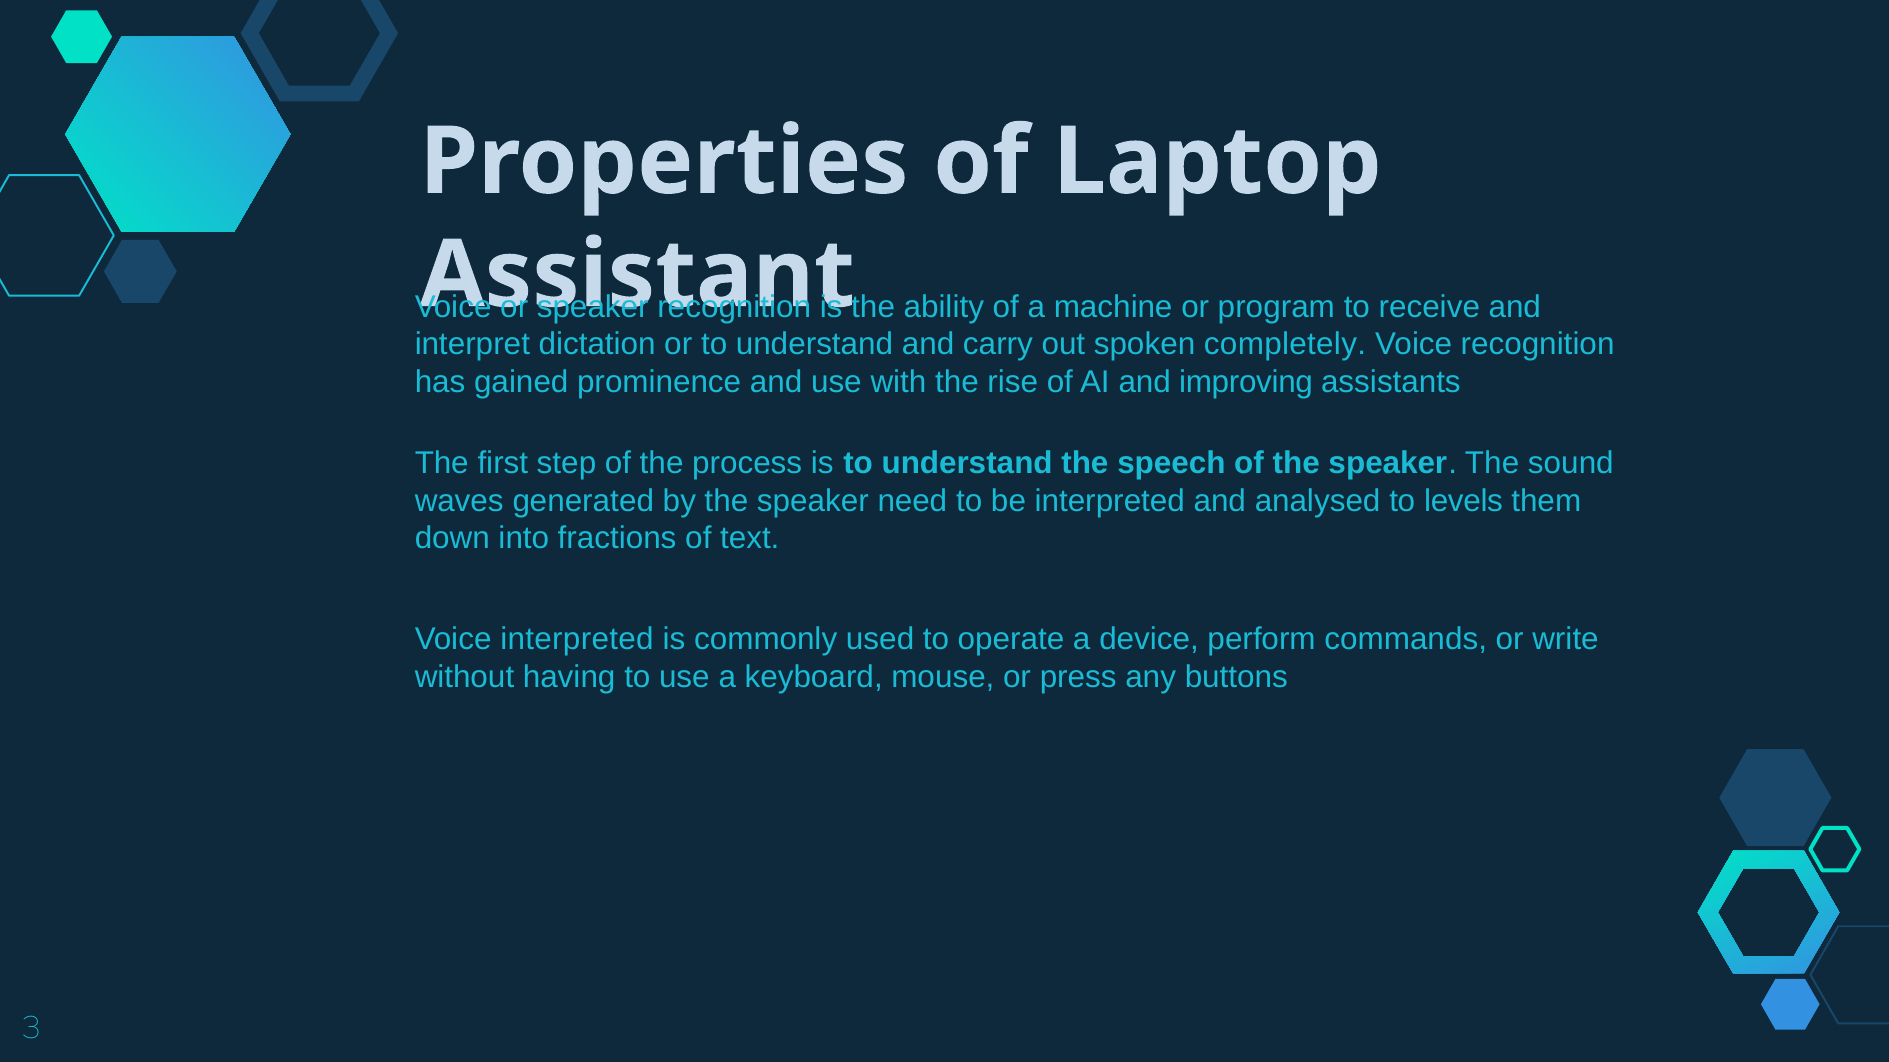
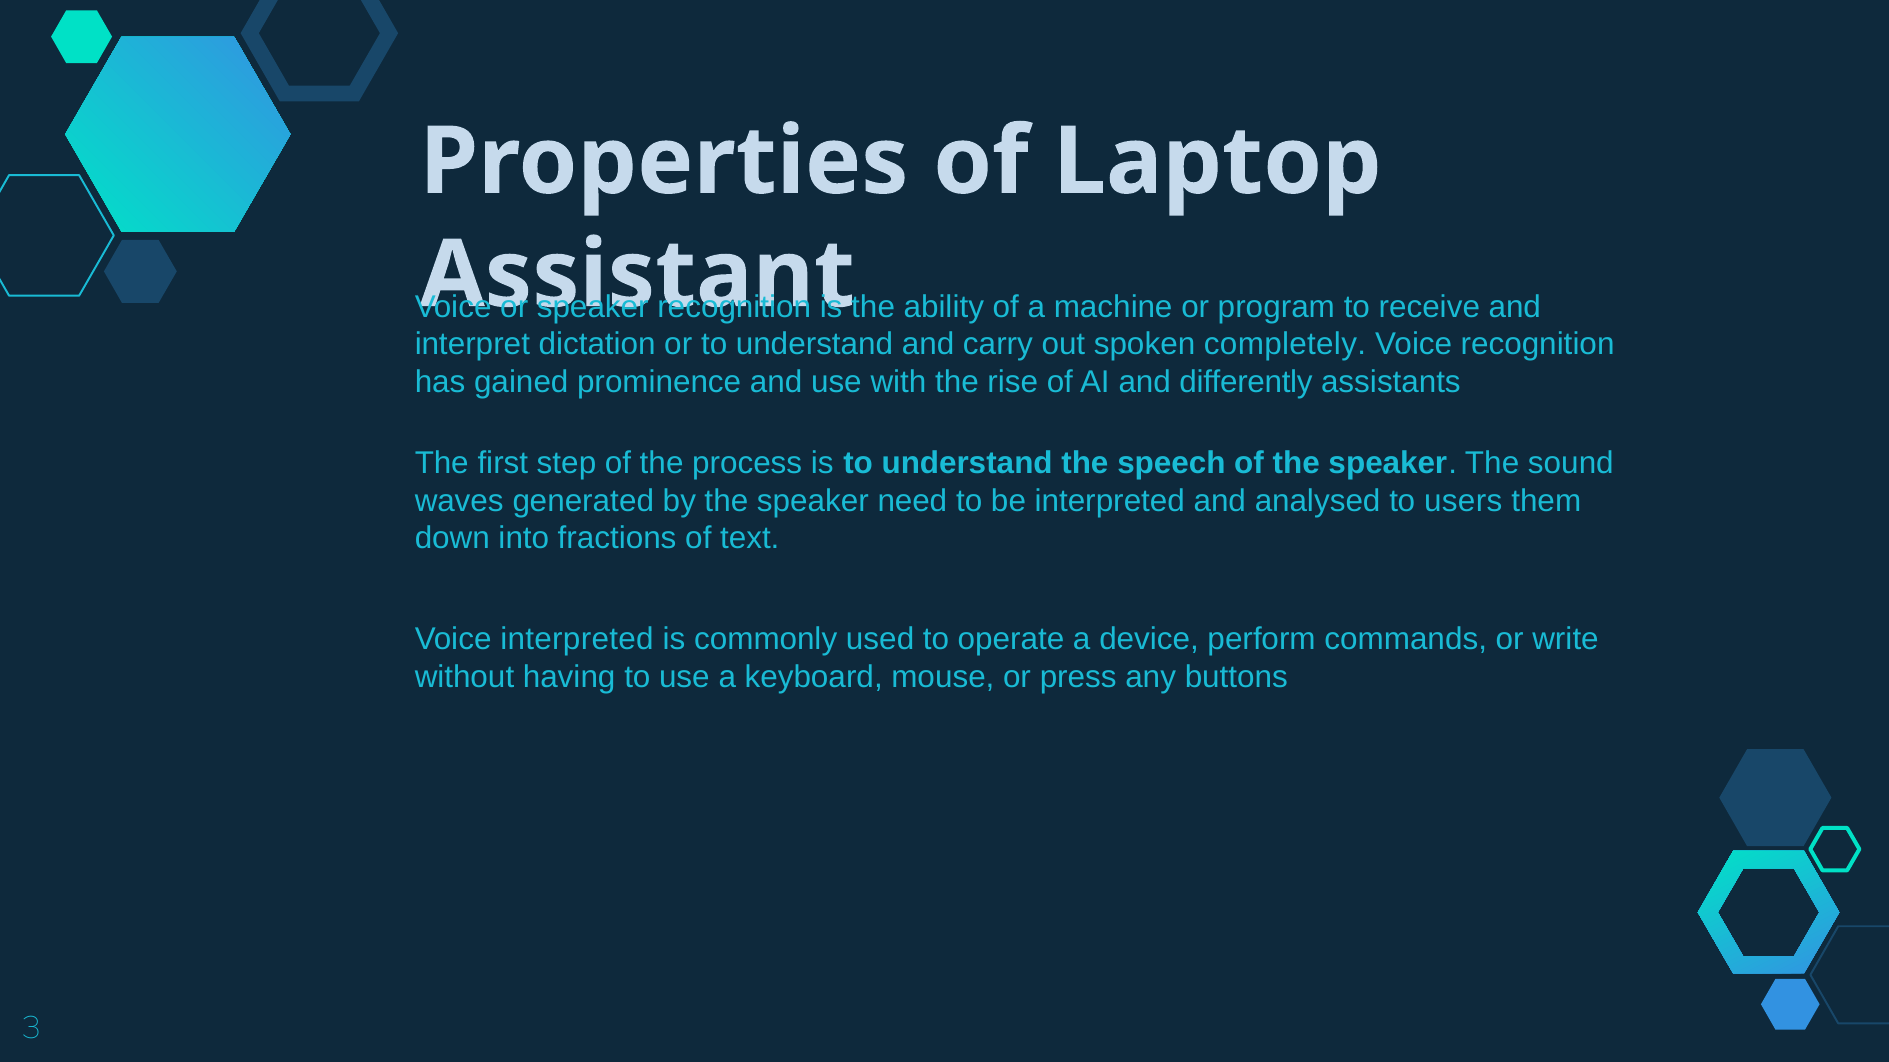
improving: improving -> differently (1246, 383)
levels: levels -> users (1463, 501)
